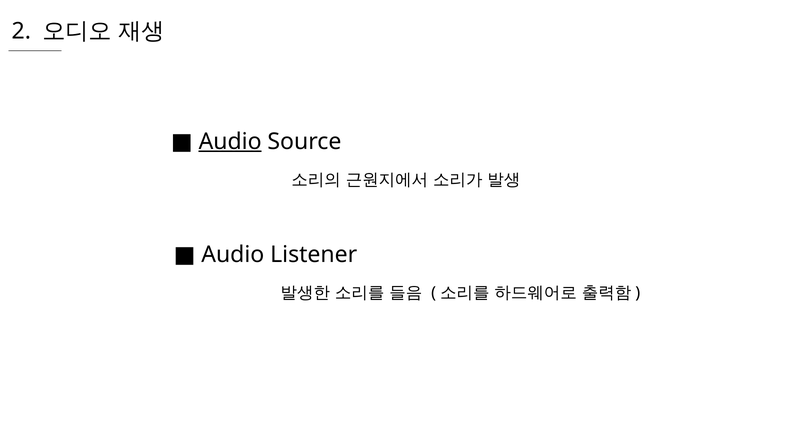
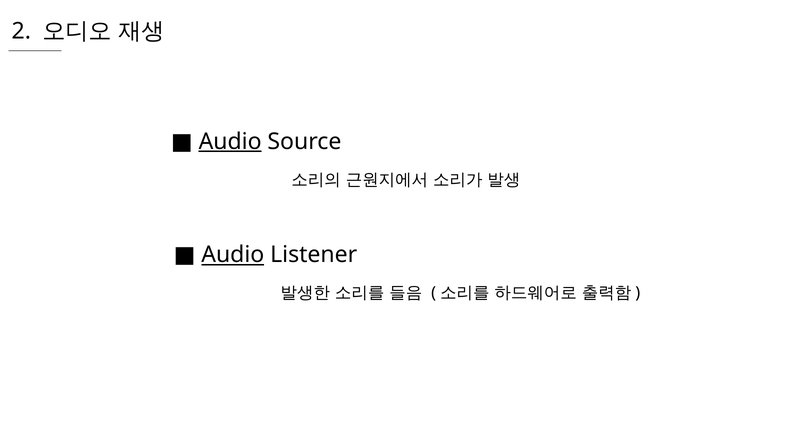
Audio underline: none -> present (233, 254)
